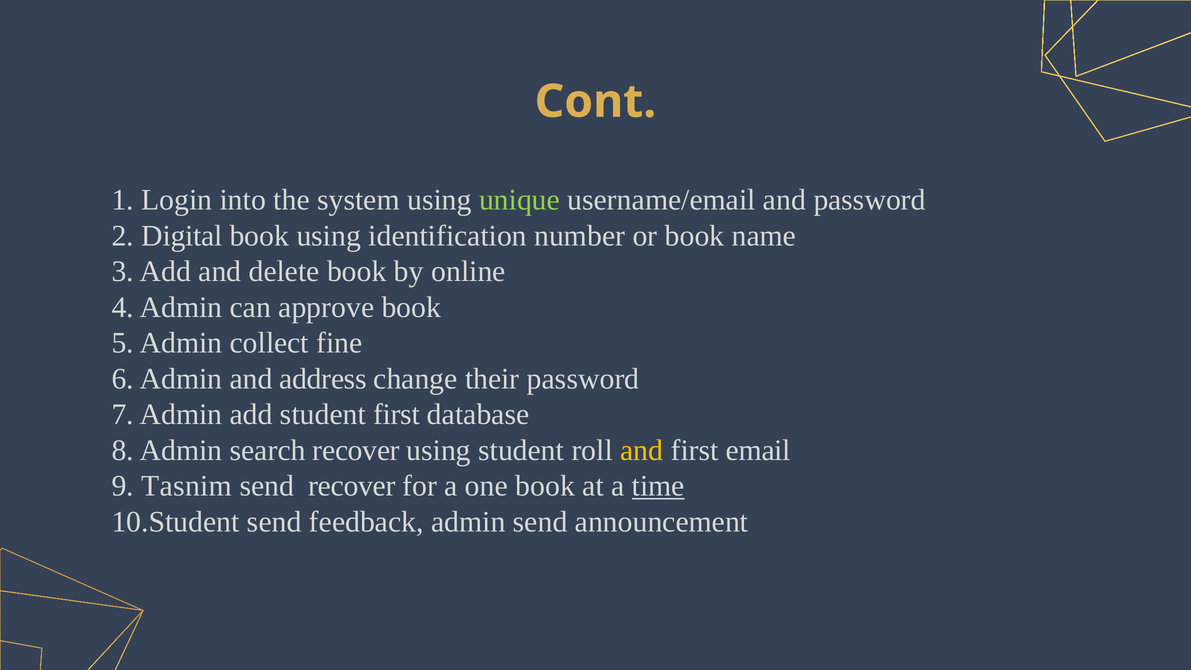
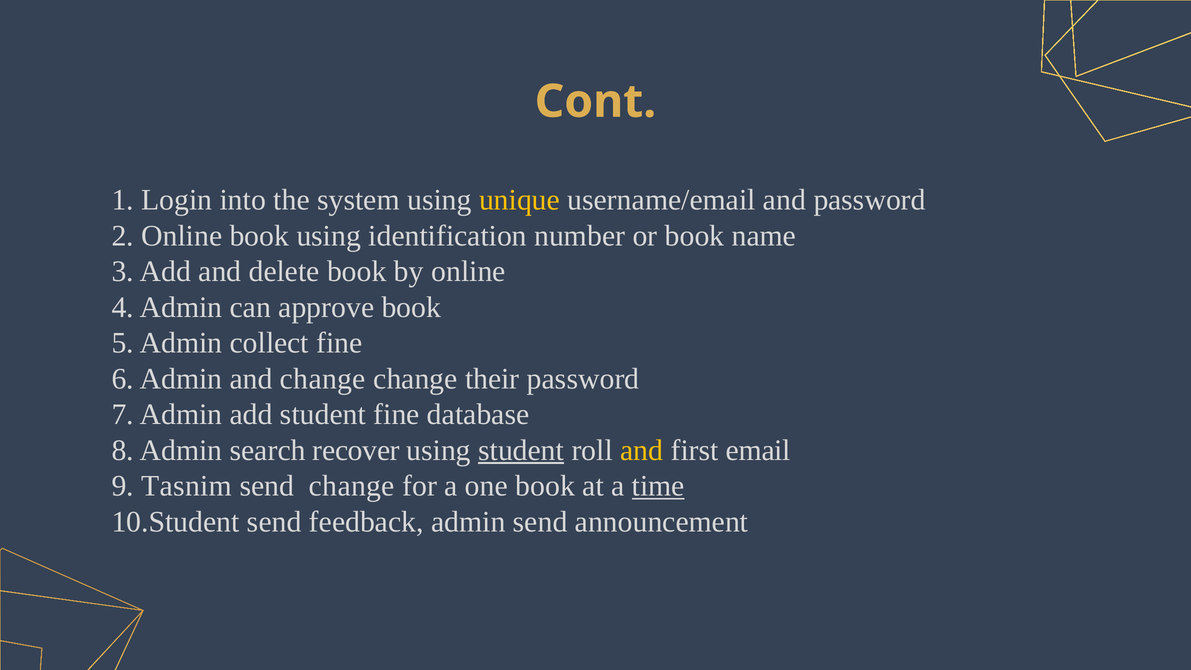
unique colour: light green -> yellow (520, 200)
2 Digital: Digital -> Online (182, 236)
and address: address -> change (323, 379)
student first: first -> fine (396, 414)
student underline: none -> present (521, 450)
send recover: recover -> change (352, 486)
